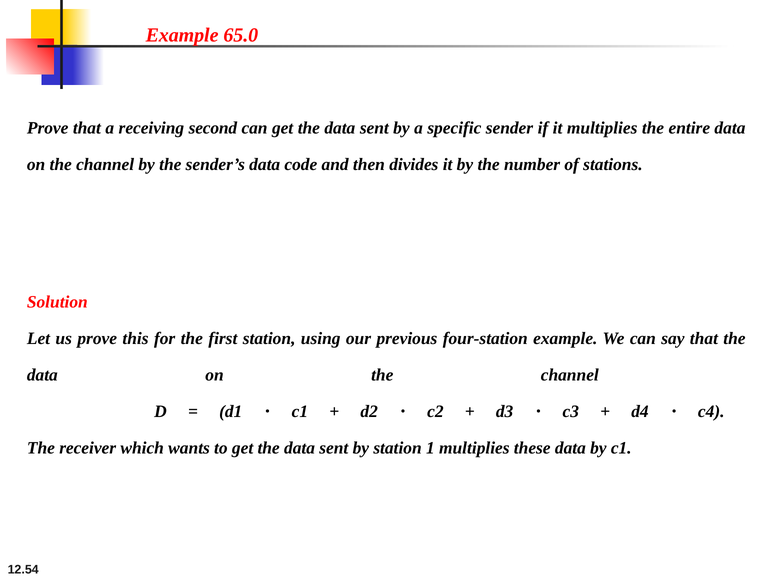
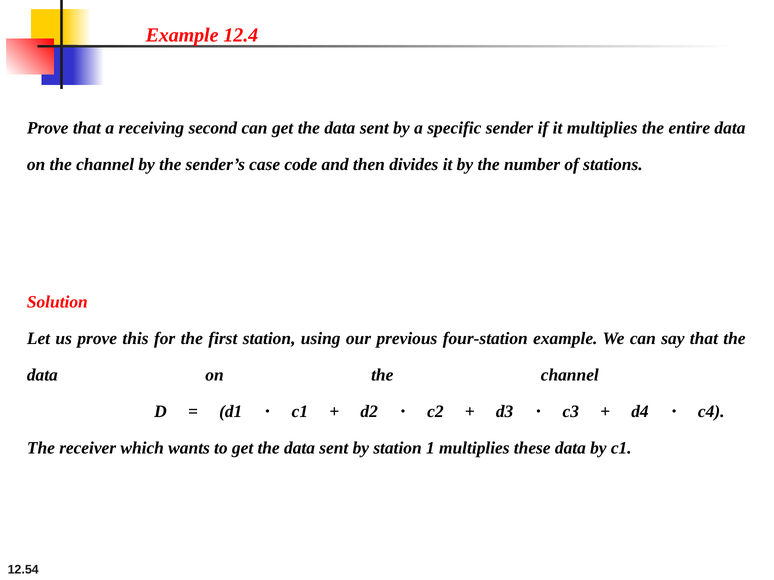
65.0: 65.0 -> 12.4 (241, 35)
sender’s data: data -> case (265, 164)
